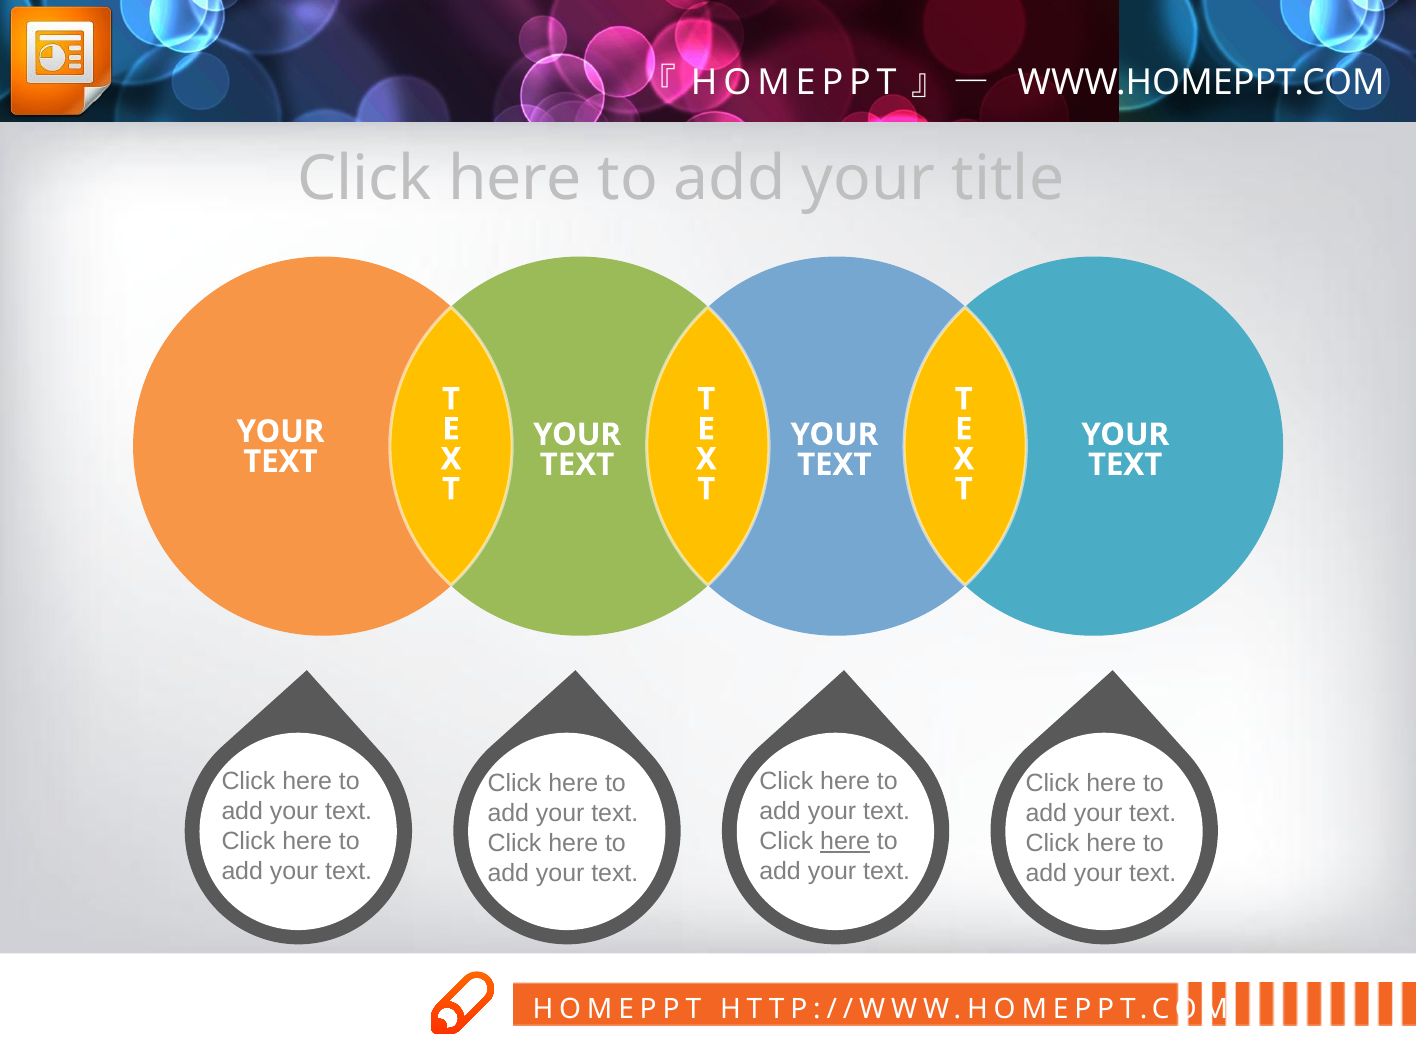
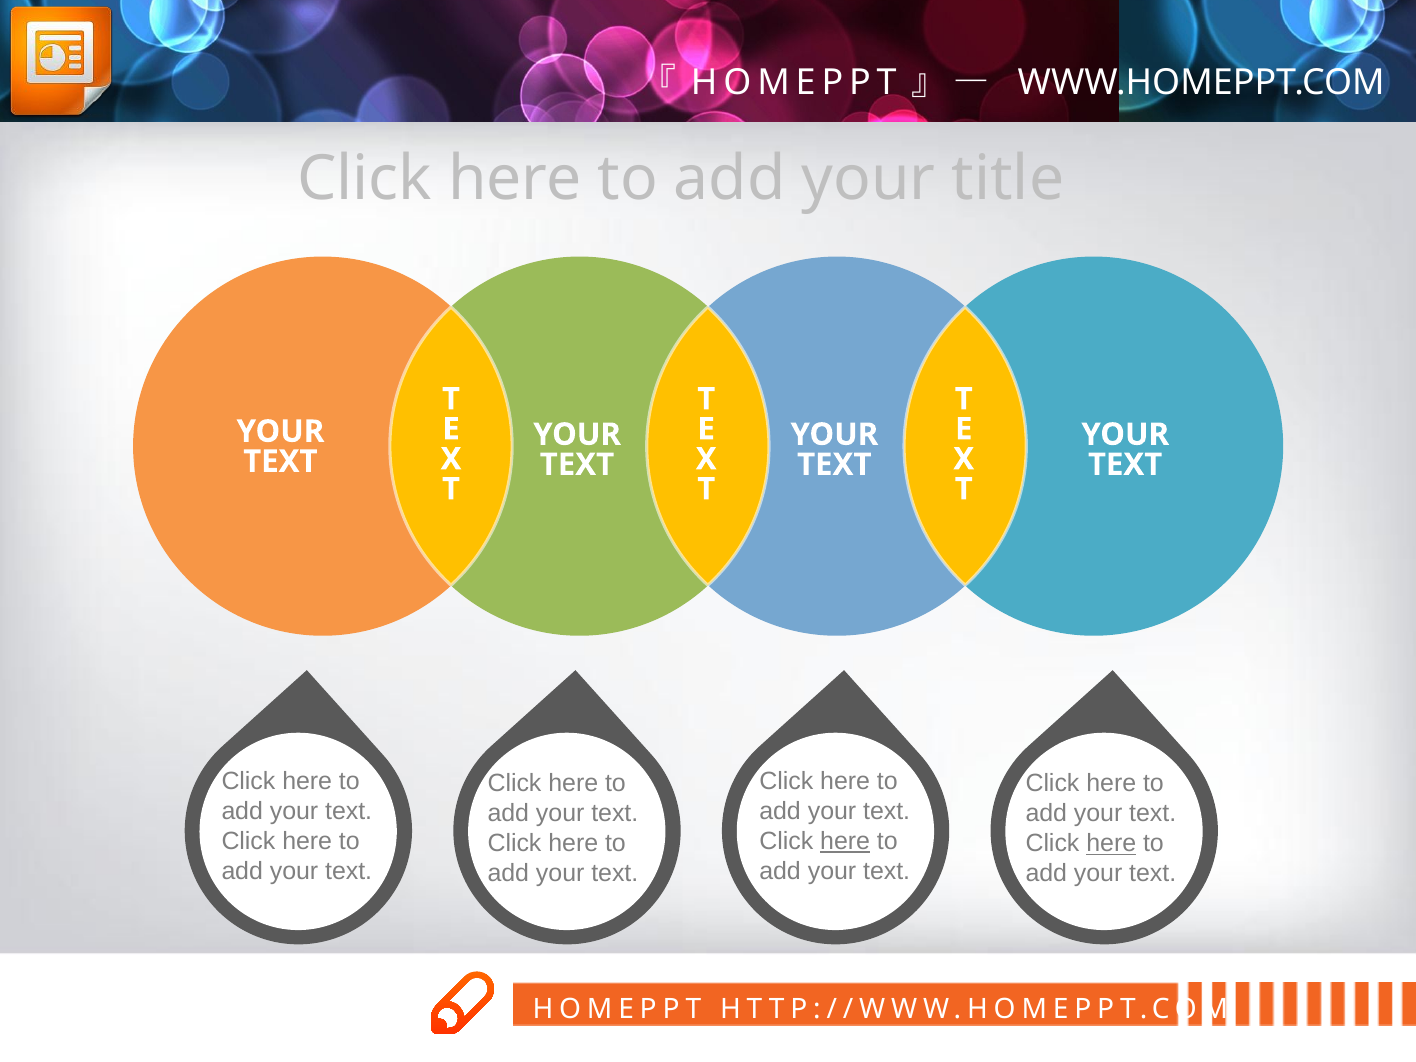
here underline: none -> present (1111, 843)
